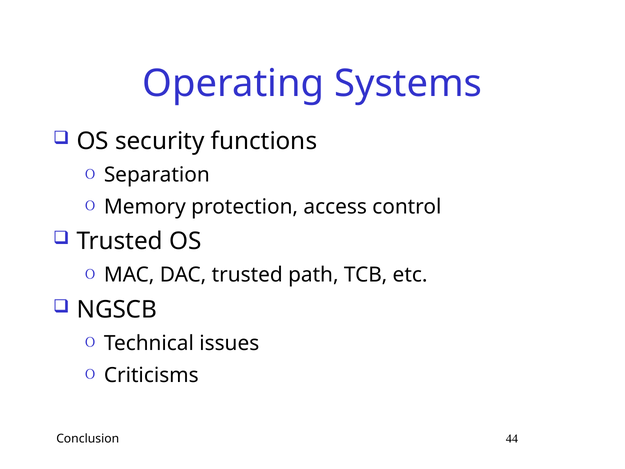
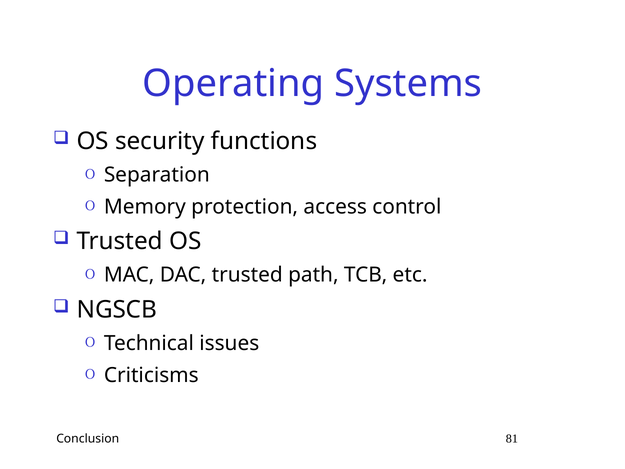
44: 44 -> 81 (512, 438)
